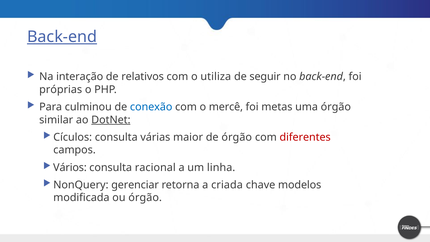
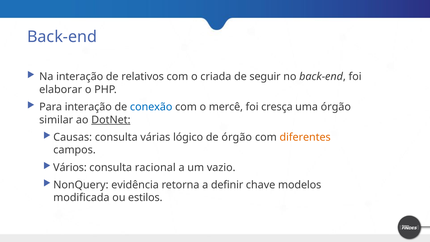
Back-end underline: present -> none (62, 37)
utiliza: utiliza -> criada (216, 77)
próprias: próprias -> elaborar (61, 89)
Para culminou: culminou -> interação (88, 107)
metas: metas -> cresça (277, 107)
Cículos: Cículos -> Causas (73, 137)
maior: maior -> lógico (188, 137)
diferentes colour: red -> orange (305, 137)
linha: linha -> vazio (221, 167)
gerenciar: gerenciar -> evidência (135, 185)
criada: criada -> definir (227, 185)
ou órgão: órgão -> estilos (145, 198)
